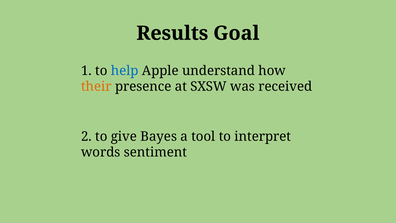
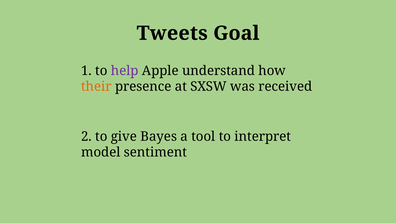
Results: Results -> Tweets (172, 33)
help colour: blue -> purple (125, 71)
words: words -> model (101, 152)
